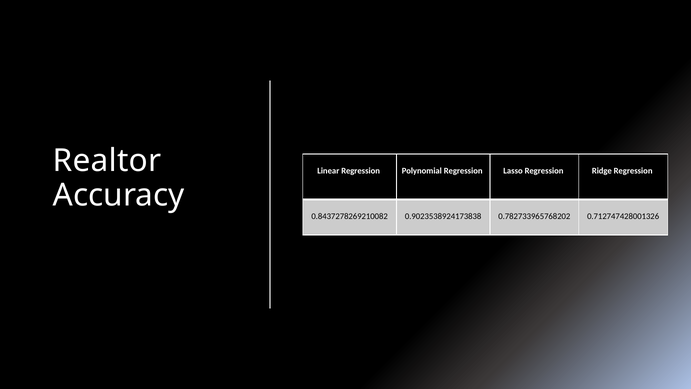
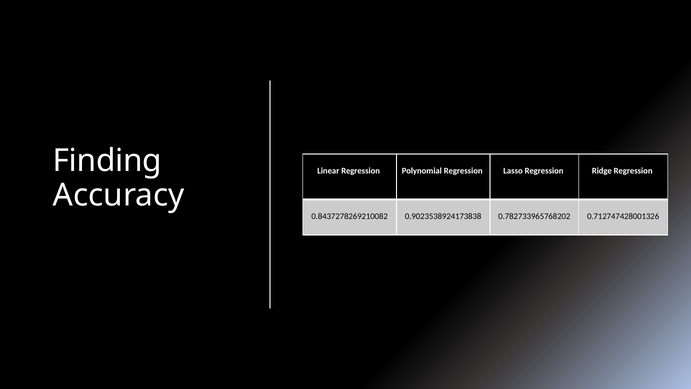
Realtor: Realtor -> Finding (107, 161)
